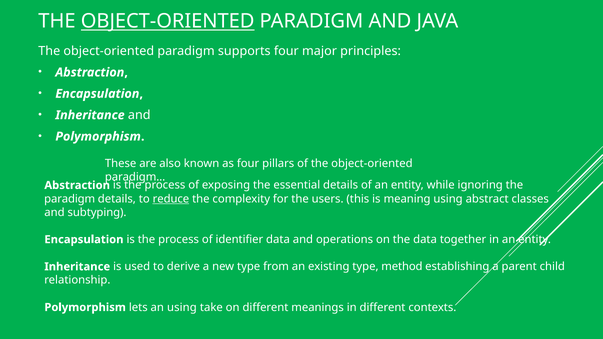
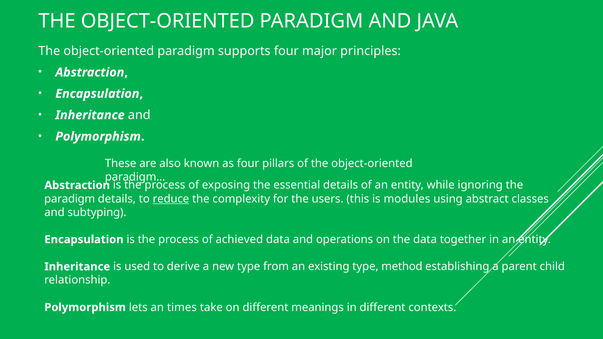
OBJECT-ORIENTED underline: present -> none (168, 21)
meaning: meaning -> modules (407, 199)
identifier: identifier -> achieved (239, 240)
an using: using -> times (182, 307)
